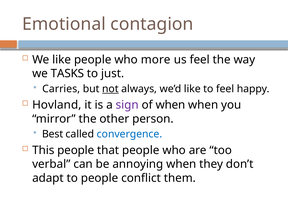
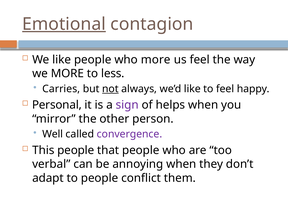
Emotional underline: none -> present (64, 24)
we TASKS: TASKS -> MORE (67, 74)
just: just -> less (113, 74)
Hovland: Hovland -> Personal (57, 105)
of when: when -> helps (170, 105)
Best: Best -> Well (53, 134)
convergence colour: blue -> purple (129, 134)
